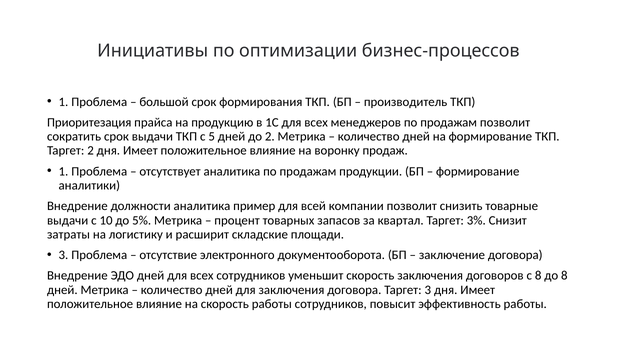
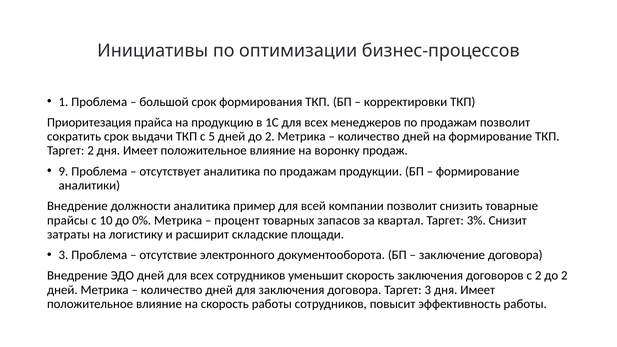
производитель: производитель -> корректировки (406, 102)
1: 1 -> 9 (63, 171)
выдачи: выдачи -> прайсы (68, 220)
5%: 5% -> 0% (142, 220)
с 8: 8 -> 2 (538, 276)
8: 8 -> 2 (564, 276)
